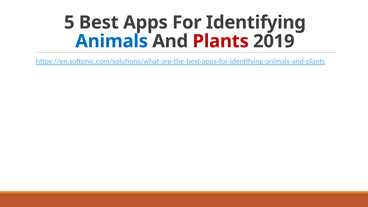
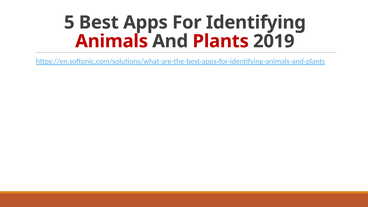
Animals colour: blue -> red (112, 41)
